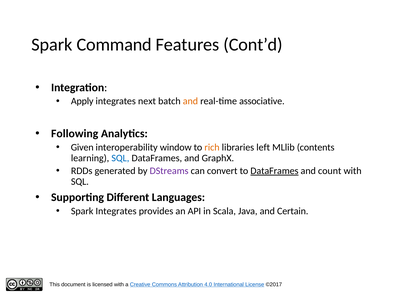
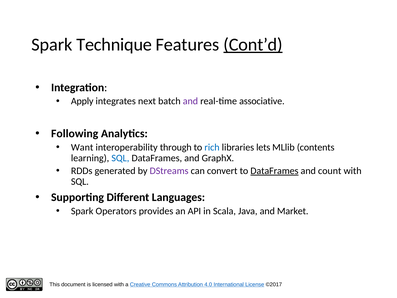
Command: Command -> Technique (114, 45)
Cont’d underline: none -> present (253, 45)
and colour: orange -> purple (190, 101)
Given: Given -> Want (82, 147)
window: window -> through (176, 147)
rich colour: orange -> blue (212, 147)
left: left -> lets (263, 147)
Spark Integrates: Integrates -> Operators (116, 211)
Certain: Certain -> Market (293, 211)
